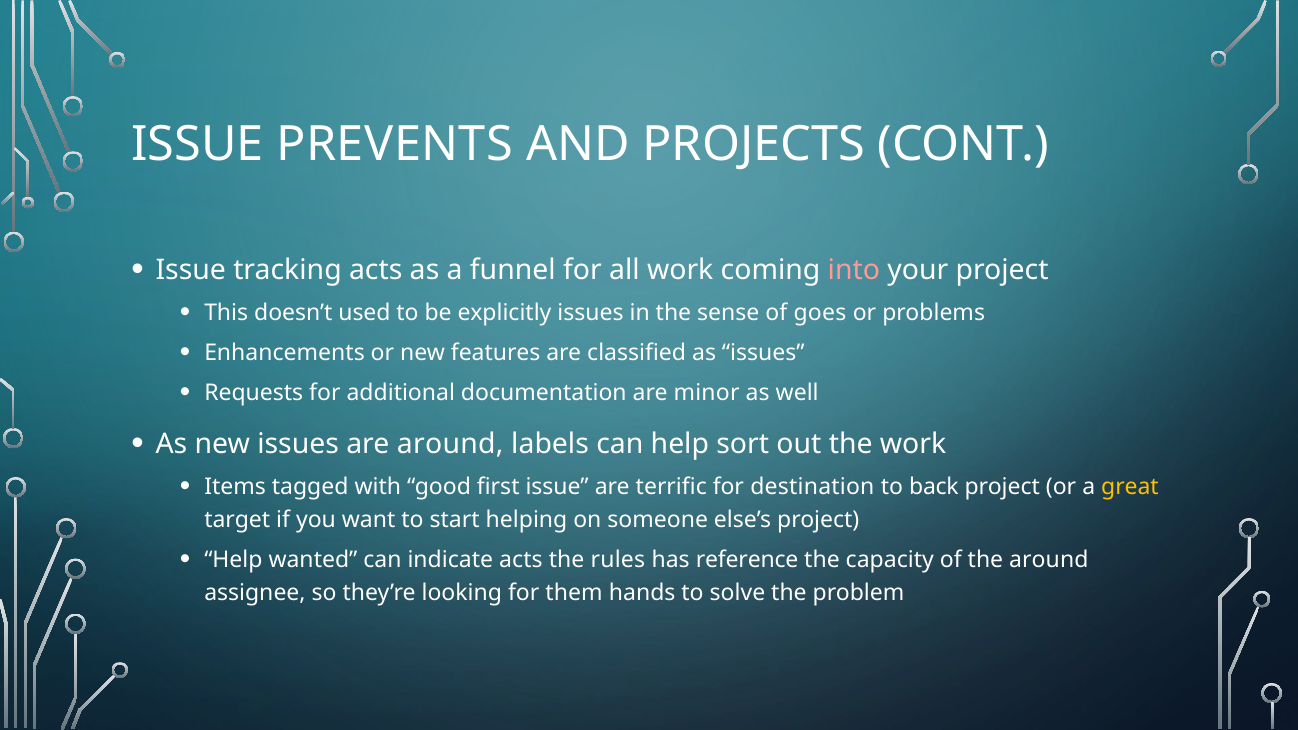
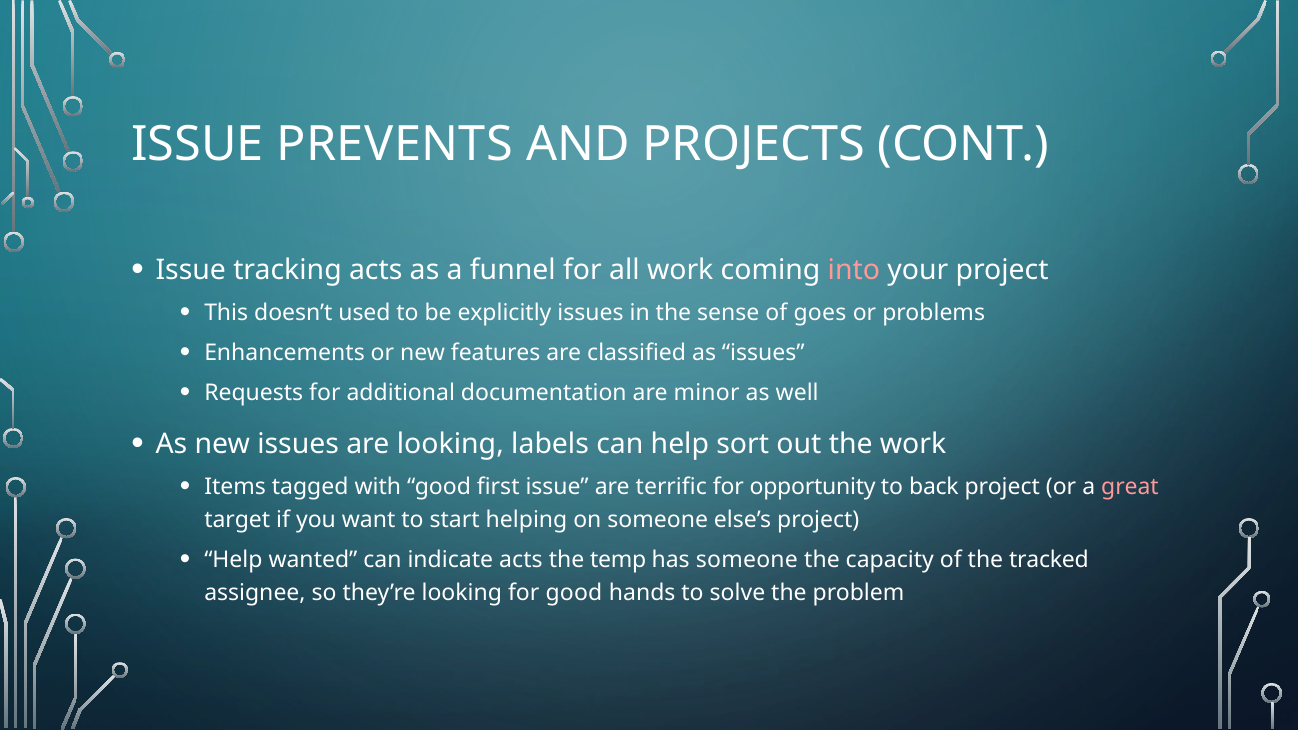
are around: around -> looking (450, 444)
destination: destination -> opportunity (813, 487)
great colour: yellow -> pink (1130, 487)
rules: rules -> temp (618, 560)
has reference: reference -> someone (747, 560)
the around: around -> tracked (1049, 560)
for them: them -> good (574, 593)
